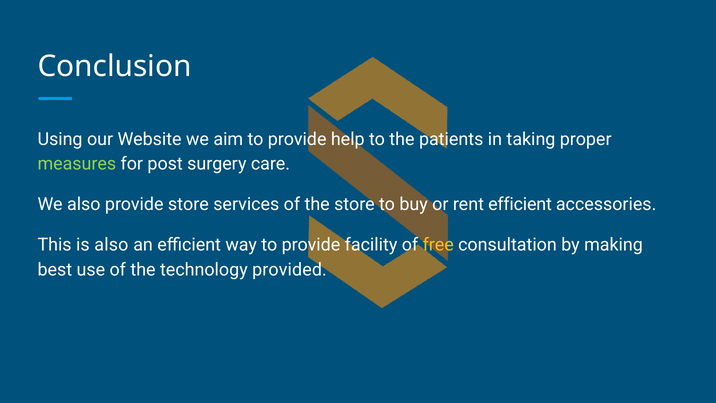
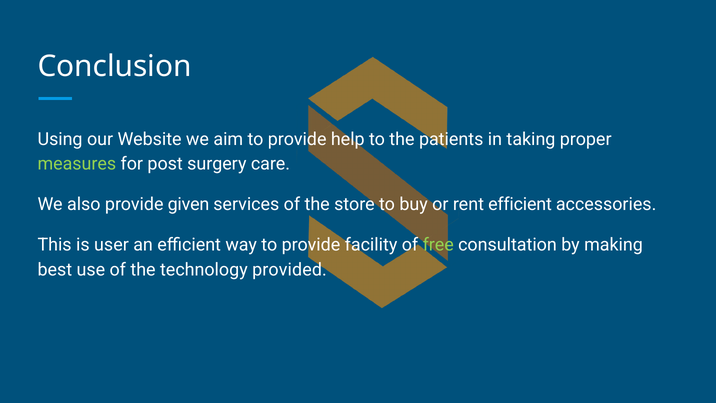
provide store: store -> given (188, 204)
is also: also -> user (111, 245)
free colour: yellow -> light green (438, 245)
